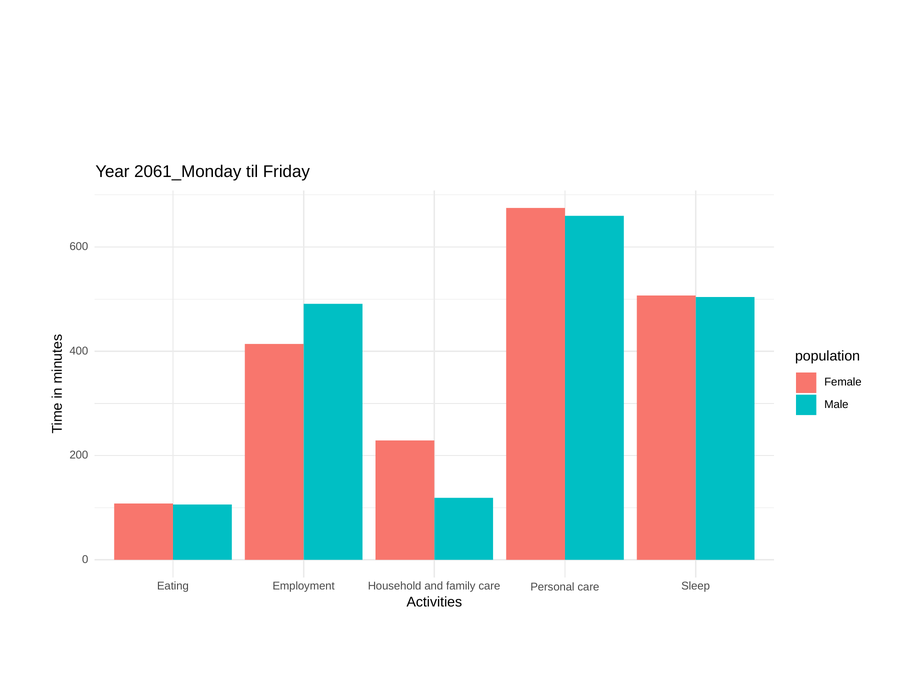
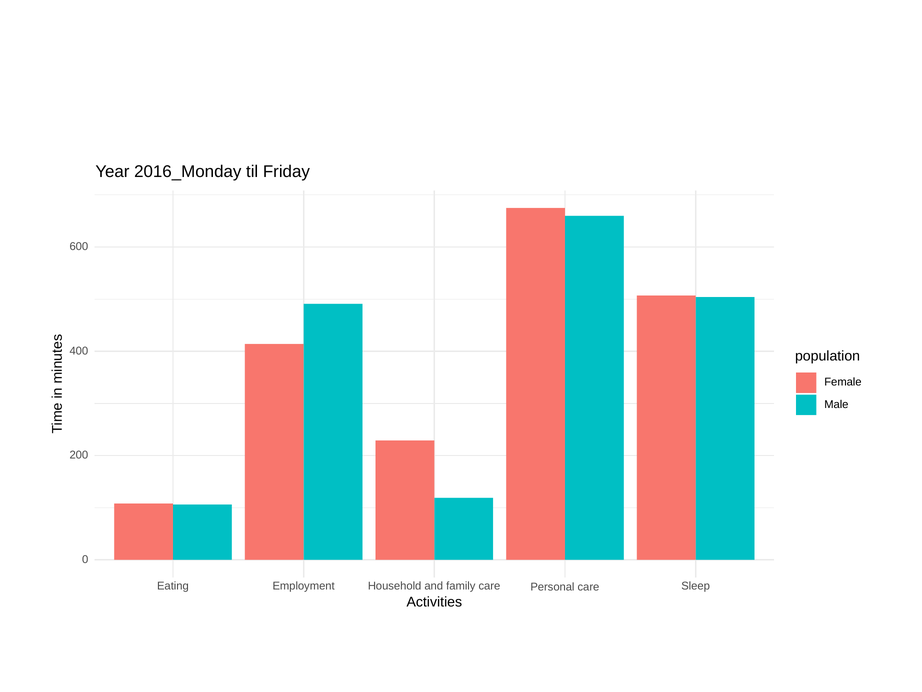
2061_Monday: 2061_Monday -> 2016_Monday (188, 172)
